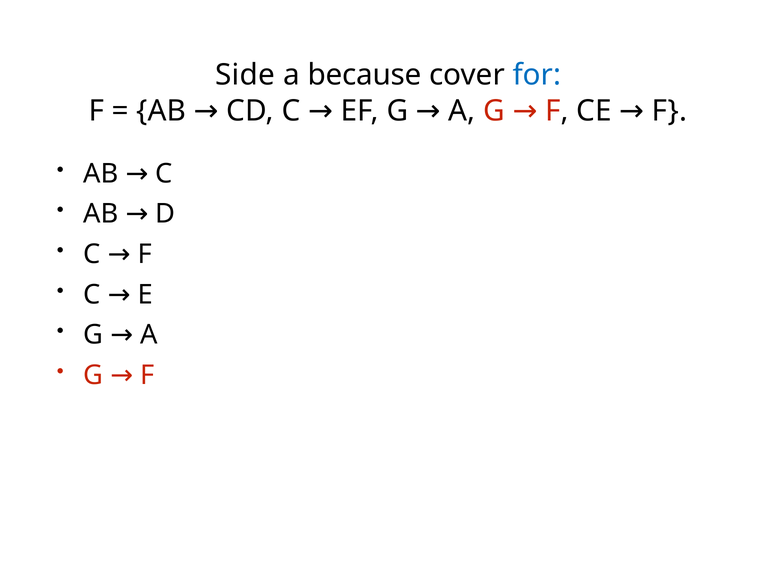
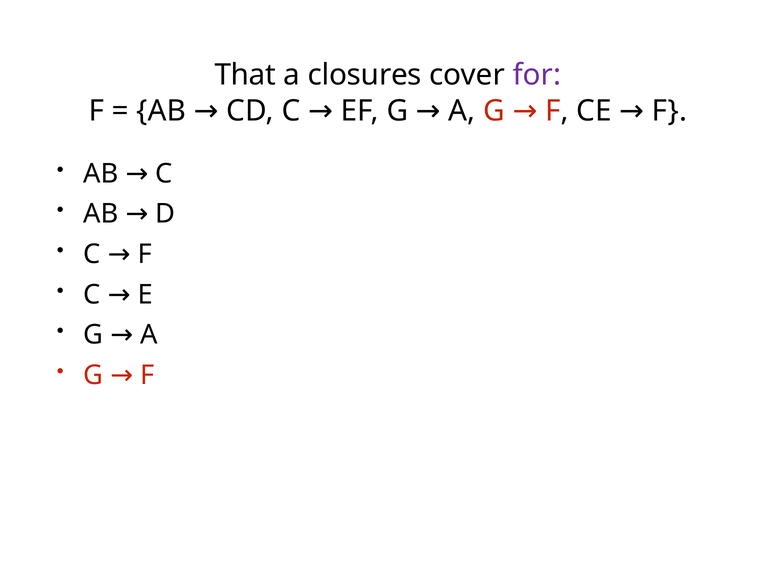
Side: Side -> That (245, 75)
because: because -> closures (365, 75)
for colour: blue -> purple (537, 75)
